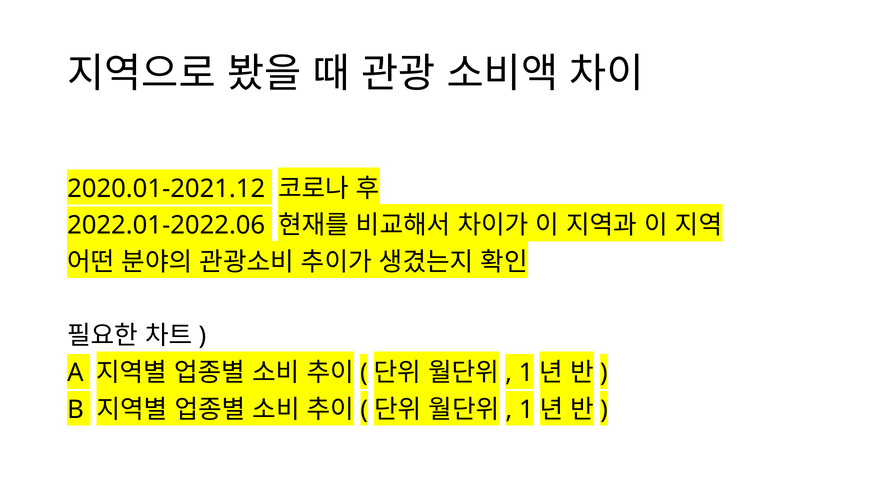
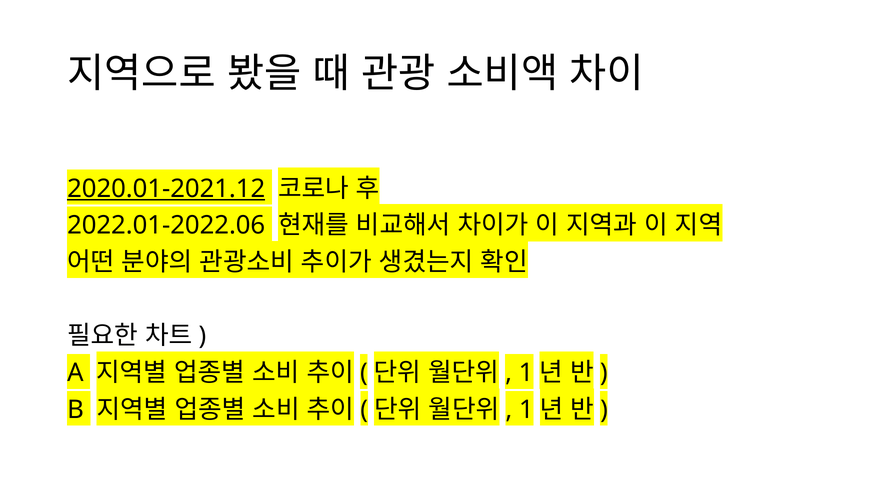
2020.01-2021.12 underline: none -> present (166, 189)
